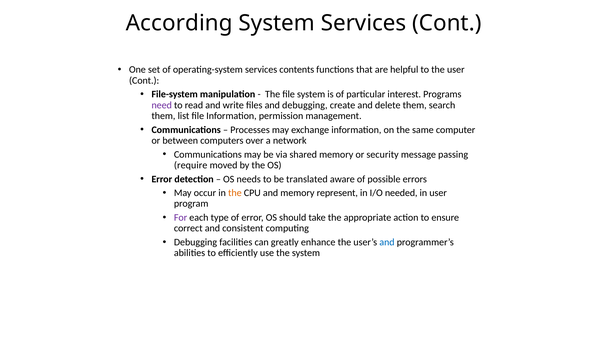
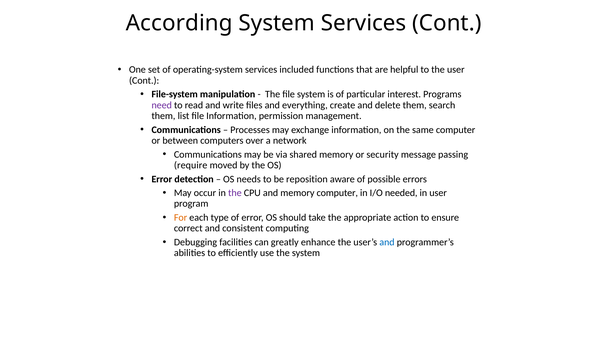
contents: contents -> included (297, 70)
and debugging: debugging -> everything (305, 105)
translated: translated -> reposition (307, 179)
the colour: orange -> purple (235, 193)
memory represent: represent -> computer (337, 193)
For colour: purple -> orange (181, 218)
